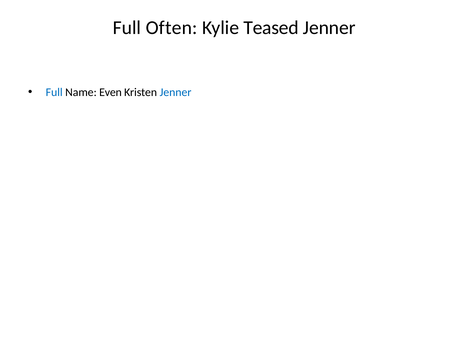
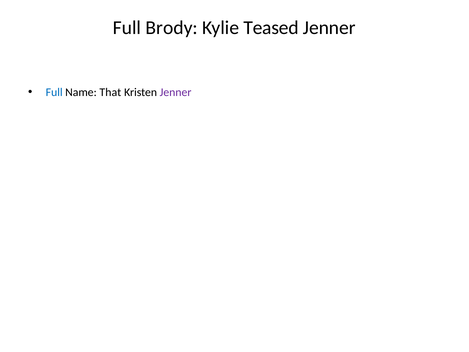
Often: Often -> Brody (172, 28)
Even: Even -> That (110, 92)
Jenner colour: blue -> purple (176, 92)
